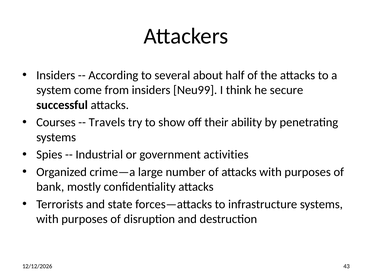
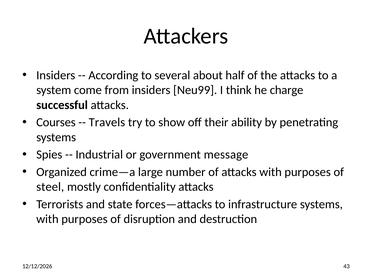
secure: secure -> charge (287, 90)
activities: activities -> message (226, 155)
bank: bank -> steel (50, 187)
